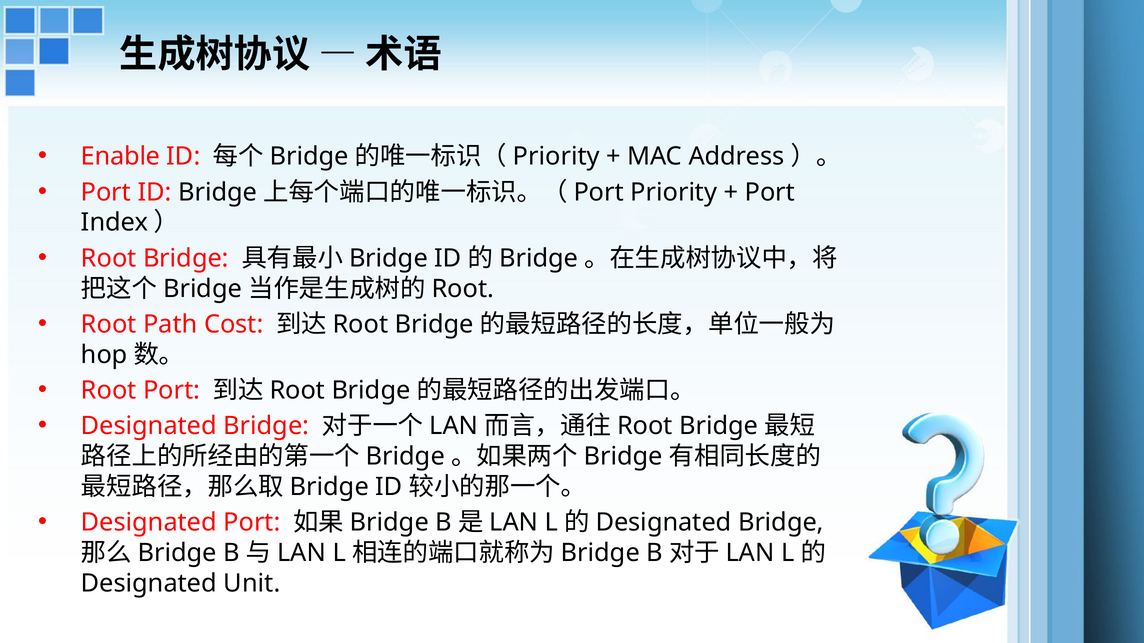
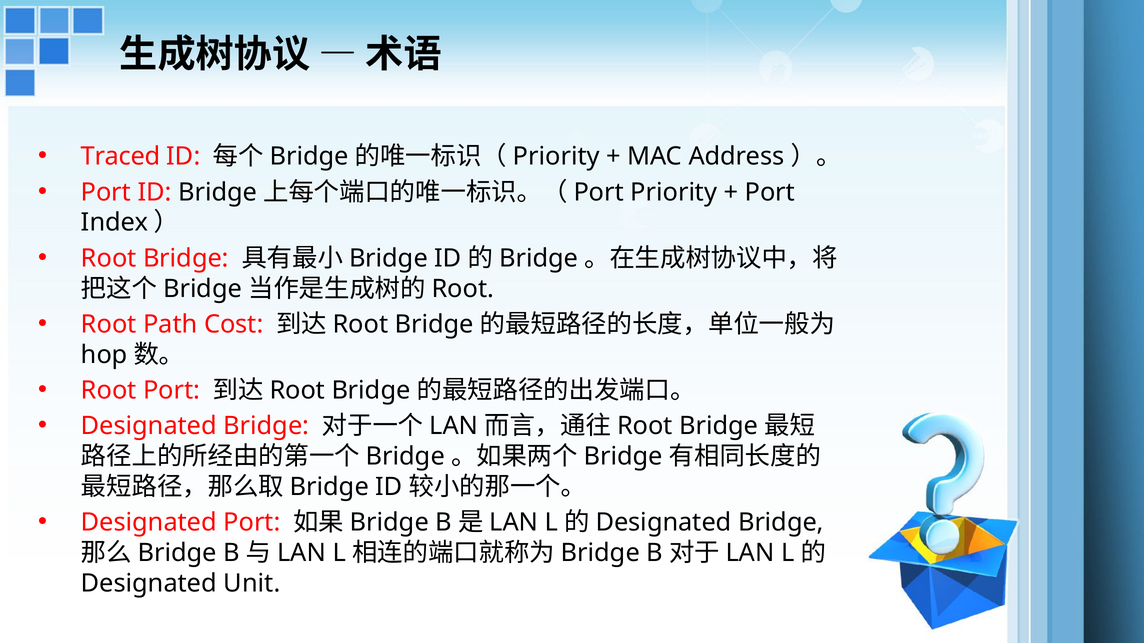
Enable: Enable -> Traced (121, 157)
